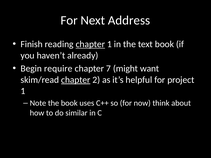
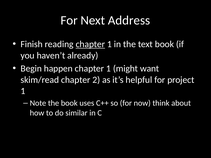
require: require -> happen (58, 69)
7: 7 -> 1 (109, 69)
chapter underline: present -> none (76, 80)
